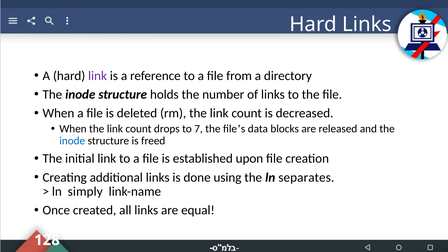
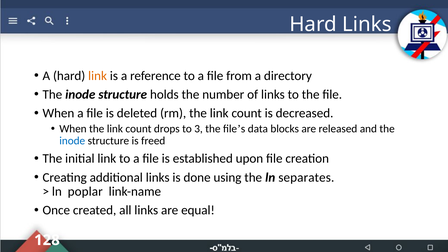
link colour: purple -> orange (98, 76)
7: 7 -> 3 (199, 129)
simply: simply -> poplar (85, 192)
